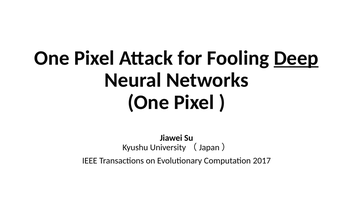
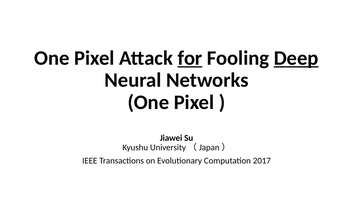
for underline: none -> present (190, 58)
